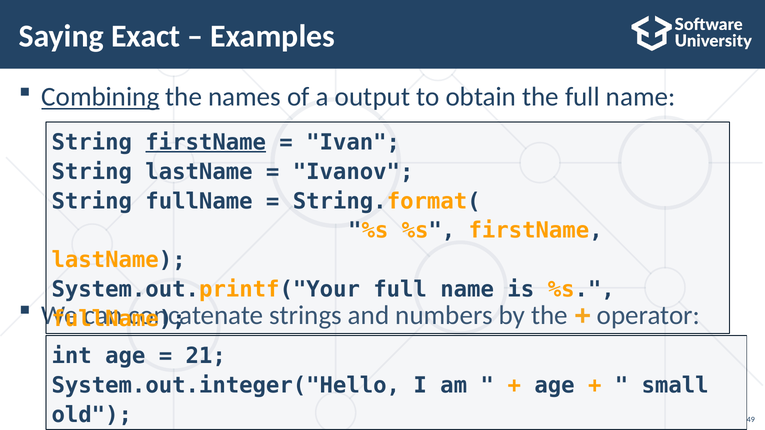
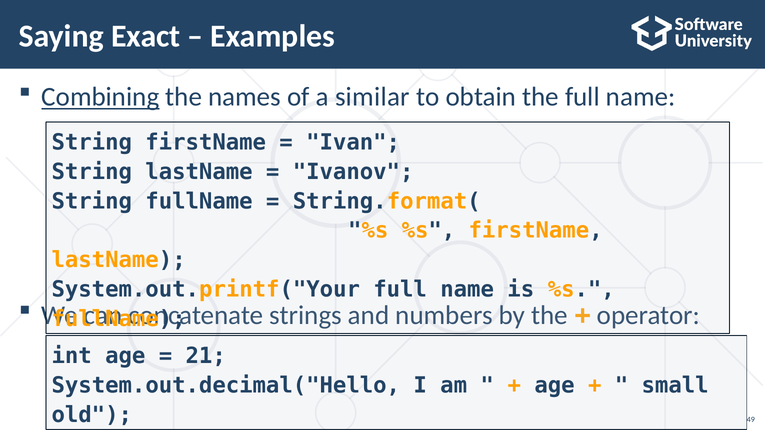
output: output -> similar (372, 97)
firstName underline: present -> none (206, 142)
System.out.integer("Hello: System.out.integer("Hello -> System.out.decimal("Hello (226, 386)
